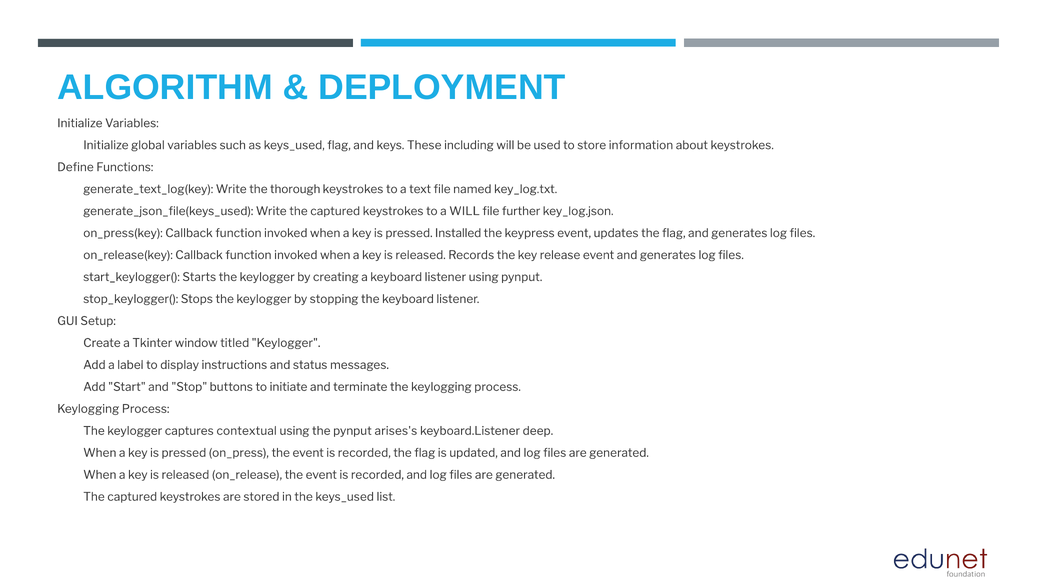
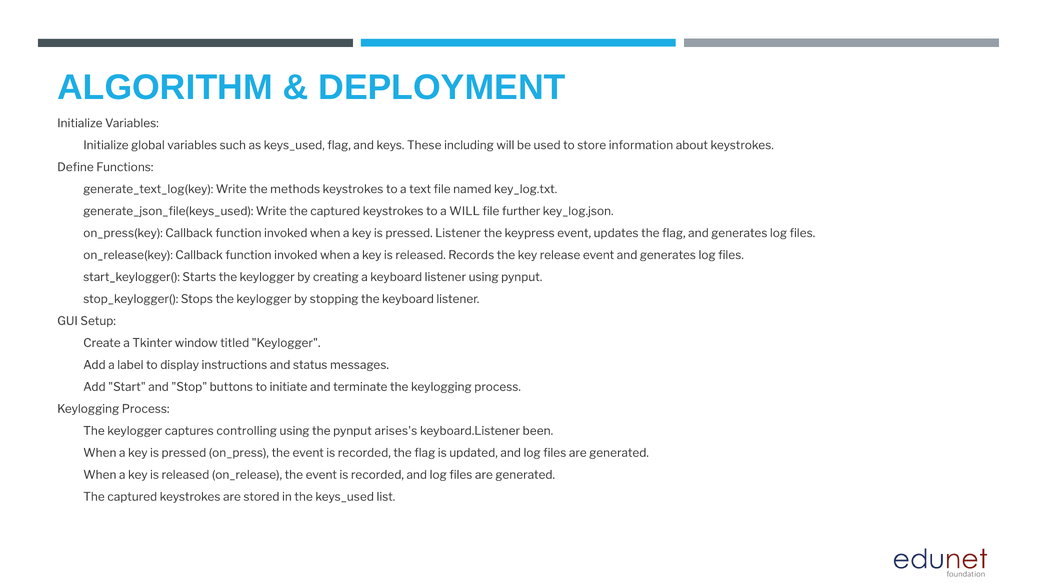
thorough: thorough -> methods (295, 189)
pressed Installed: Installed -> Listener (458, 233)
contextual: contextual -> controlling (247, 431)
deep: deep -> been (538, 431)
